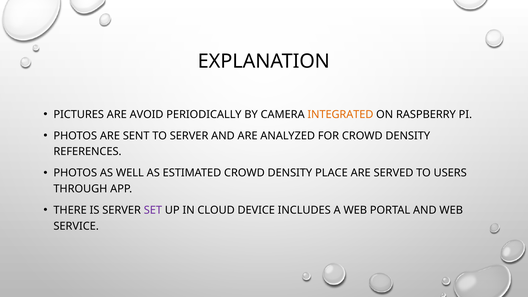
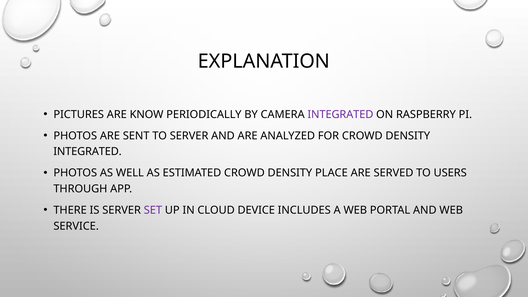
AVOID: AVOID -> KNOW (147, 114)
INTEGRATED colour: orange -> purple (340, 114)
REFERENCES: REFERENCES -> INTEGRATED (88, 152)
